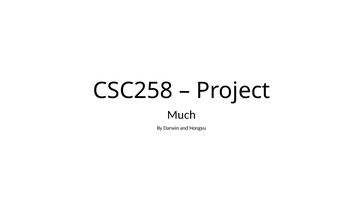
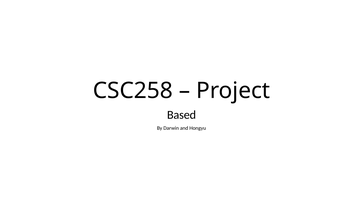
Much: Much -> Based (182, 115)
